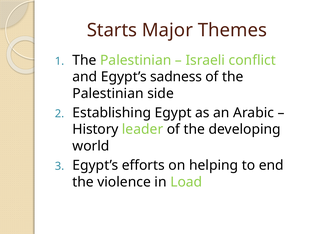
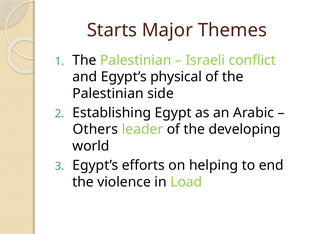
sadness: sadness -> physical (176, 77)
History: History -> Others (95, 129)
